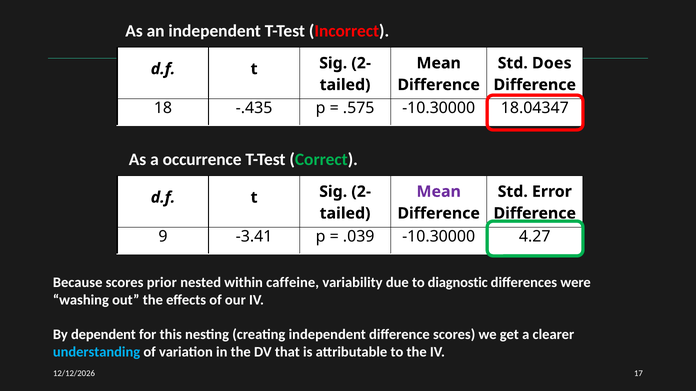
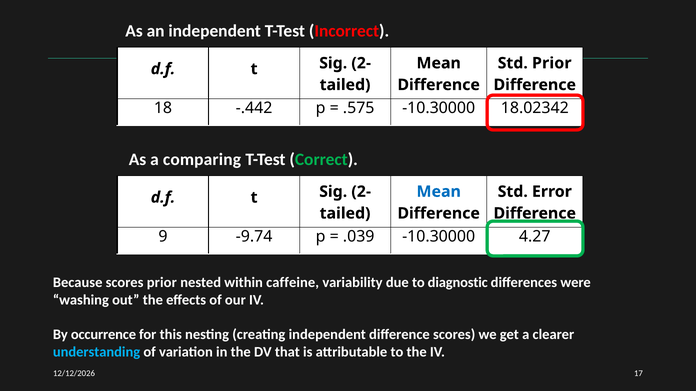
Std Does: Does -> Prior (552, 63)
-.435: -.435 -> -.442 (254, 108)
18.04347: 18.04347 -> 18.02342 (535, 108)
occurrence: occurrence -> comparing (202, 160)
Mean colour: purple -> blue (439, 192)
-3.41: -3.41 -> -9.74 (254, 237)
dependent: dependent -> occurrence (103, 335)
